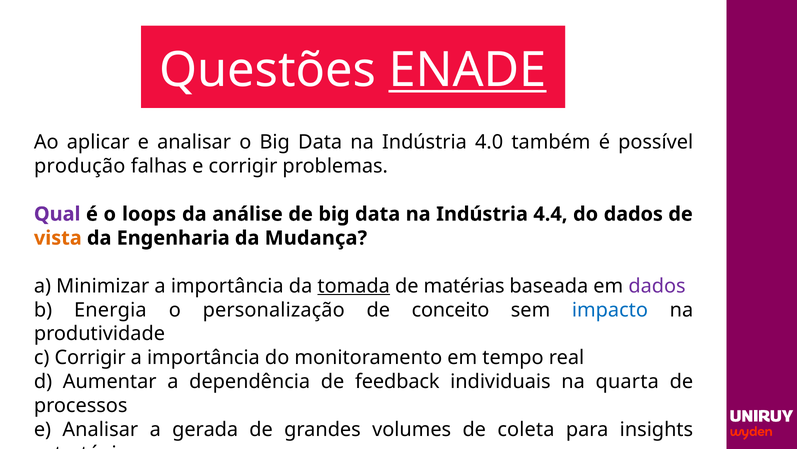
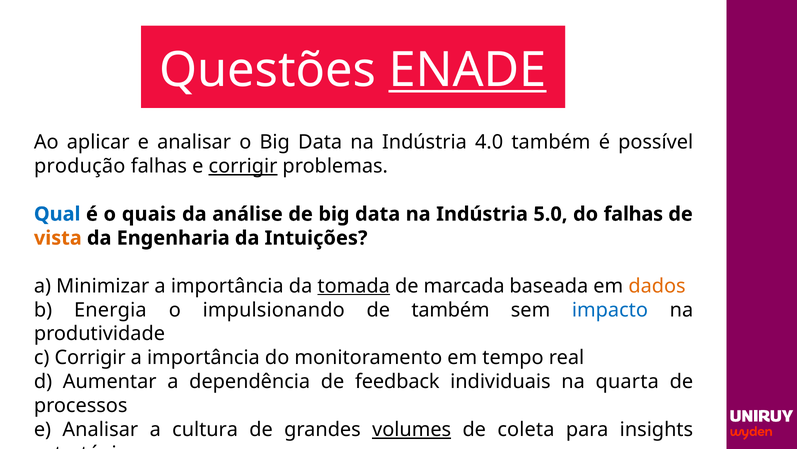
corrigir underline: none -> present (243, 166)
Qual colour: purple -> blue (57, 214)
loops: loops -> quais (149, 214)
4.4: 4.4 -> 5.0 (550, 214)
do dados: dados -> falhas (633, 214)
Mudança: Mudança -> Intuições (316, 238)
matérias: matérias -> marcada (464, 286)
dados colour: purple -> orange (657, 286)
personalização: personalização -> impulsionando (274, 309)
de conceito: conceito -> também (451, 309)
gerada: gerada -> cultura (205, 429)
volumes underline: none -> present (412, 429)
